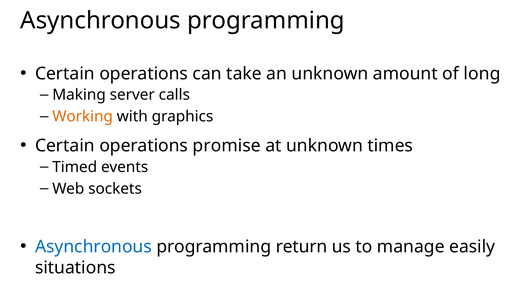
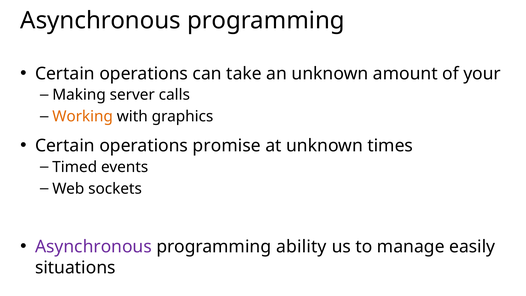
long: long -> your (482, 74)
Asynchronous colour: blue -> purple (93, 247)
return: return -> ability (301, 247)
